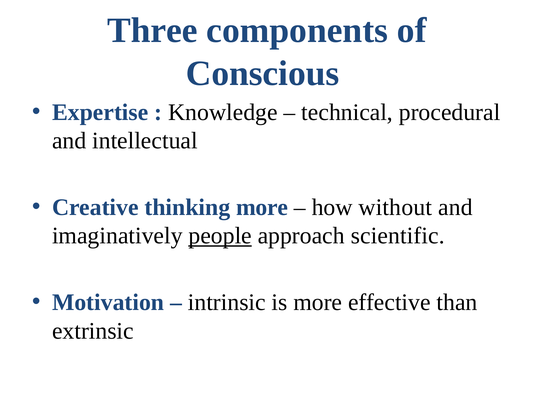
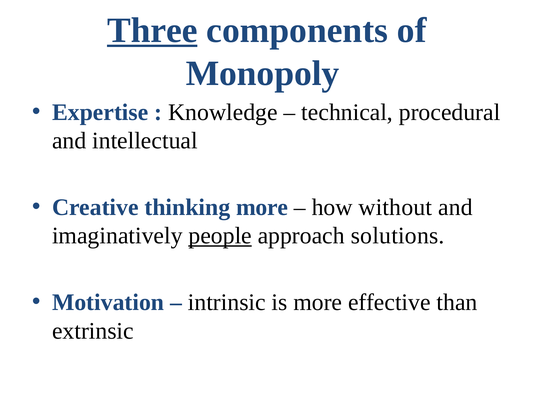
Three underline: none -> present (152, 31)
Conscious: Conscious -> Monopoly (263, 73)
scientific: scientific -> solutions (398, 235)
